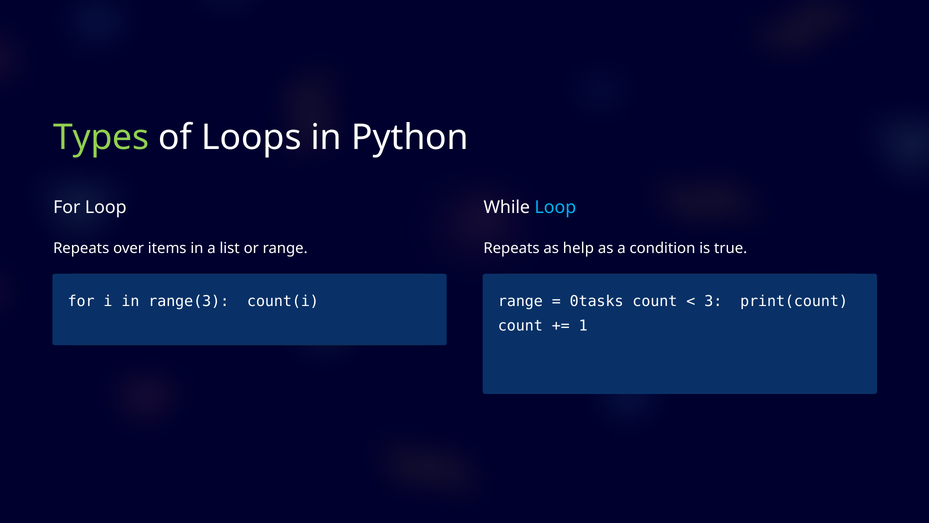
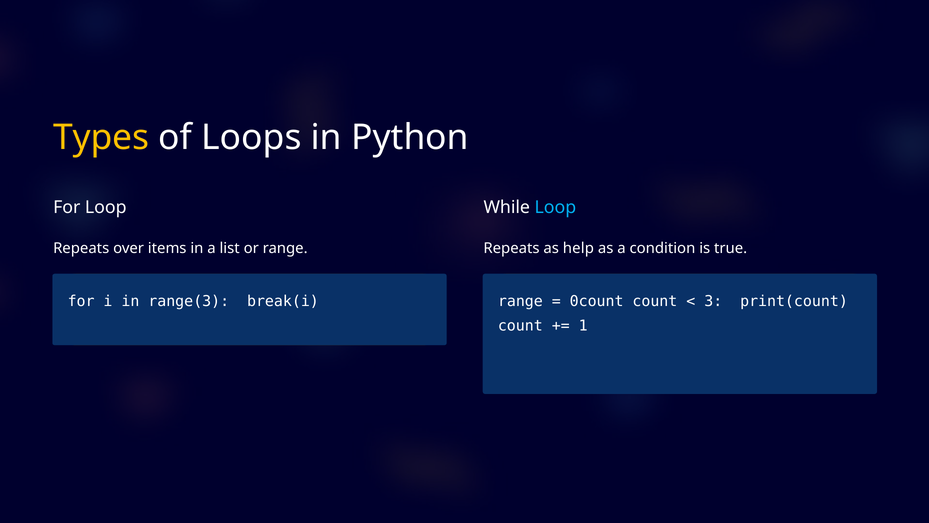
Types colour: light green -> yellow (101, 137)
count(i: count(i -> break(i (283, 301)
0tasks: 0tasks -> 0count (597, 301)
